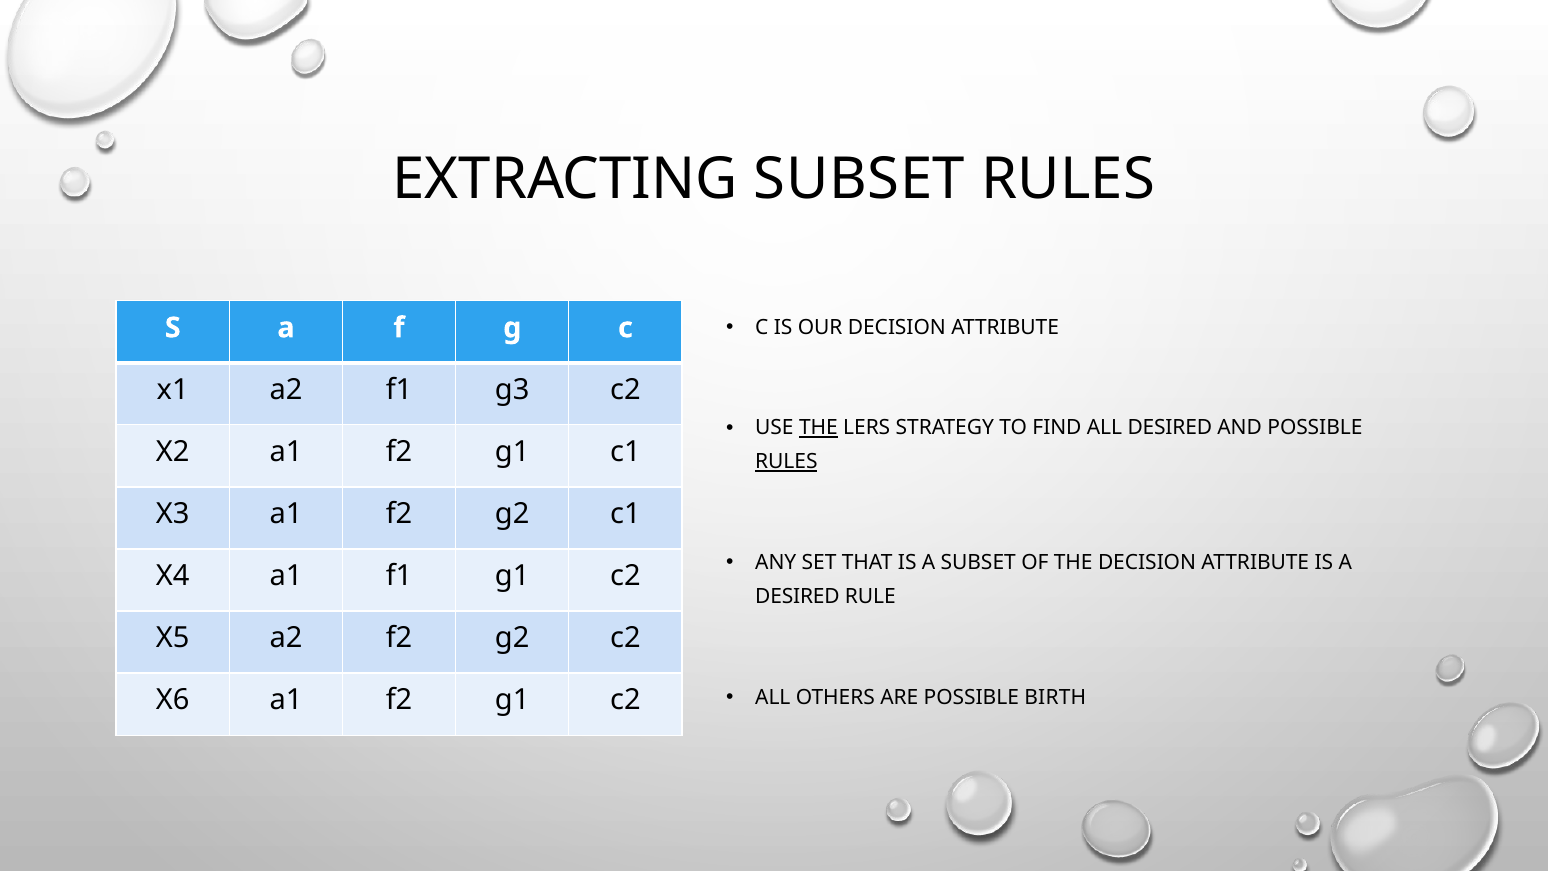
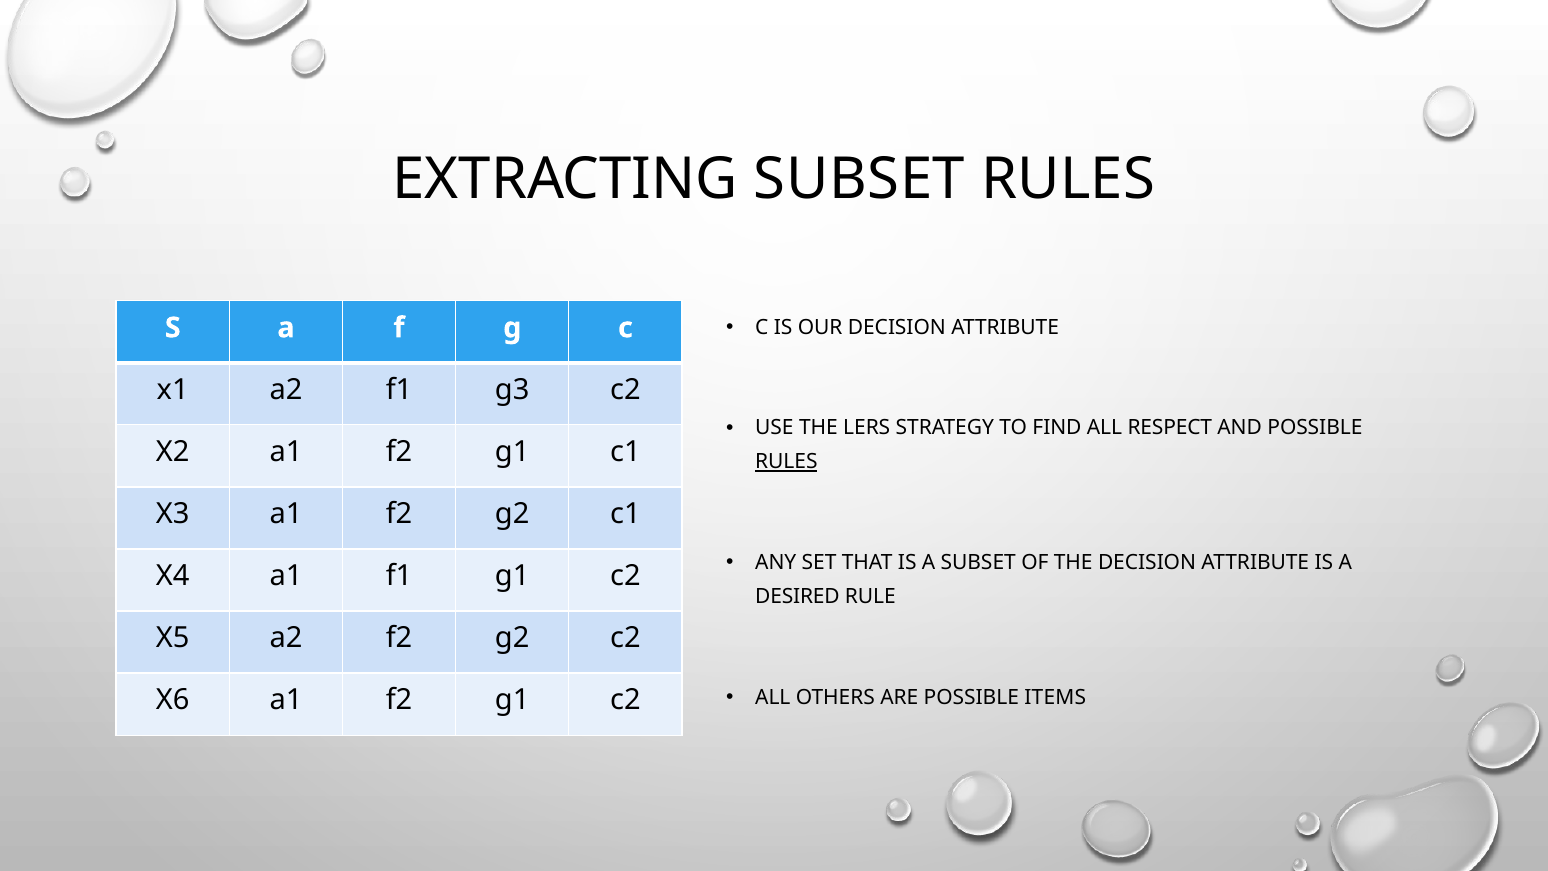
THE underline: present -> none (818, 428)
ALL DESIRED: DESIRED -> RESPECT (1170, 428)
BIRTH: BIRTH -> ITEMS (1055, 697)
